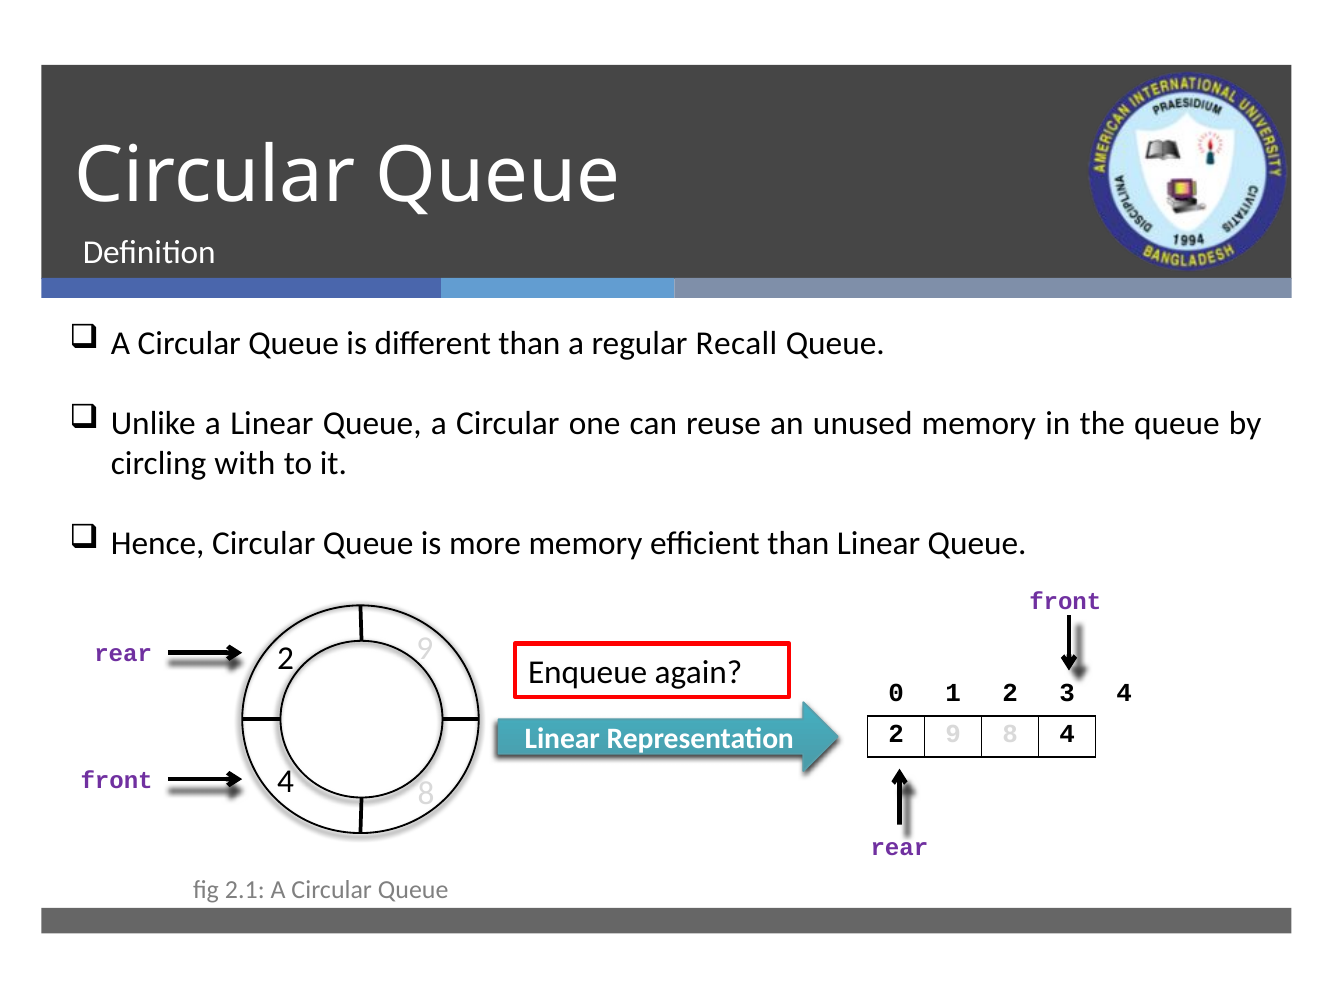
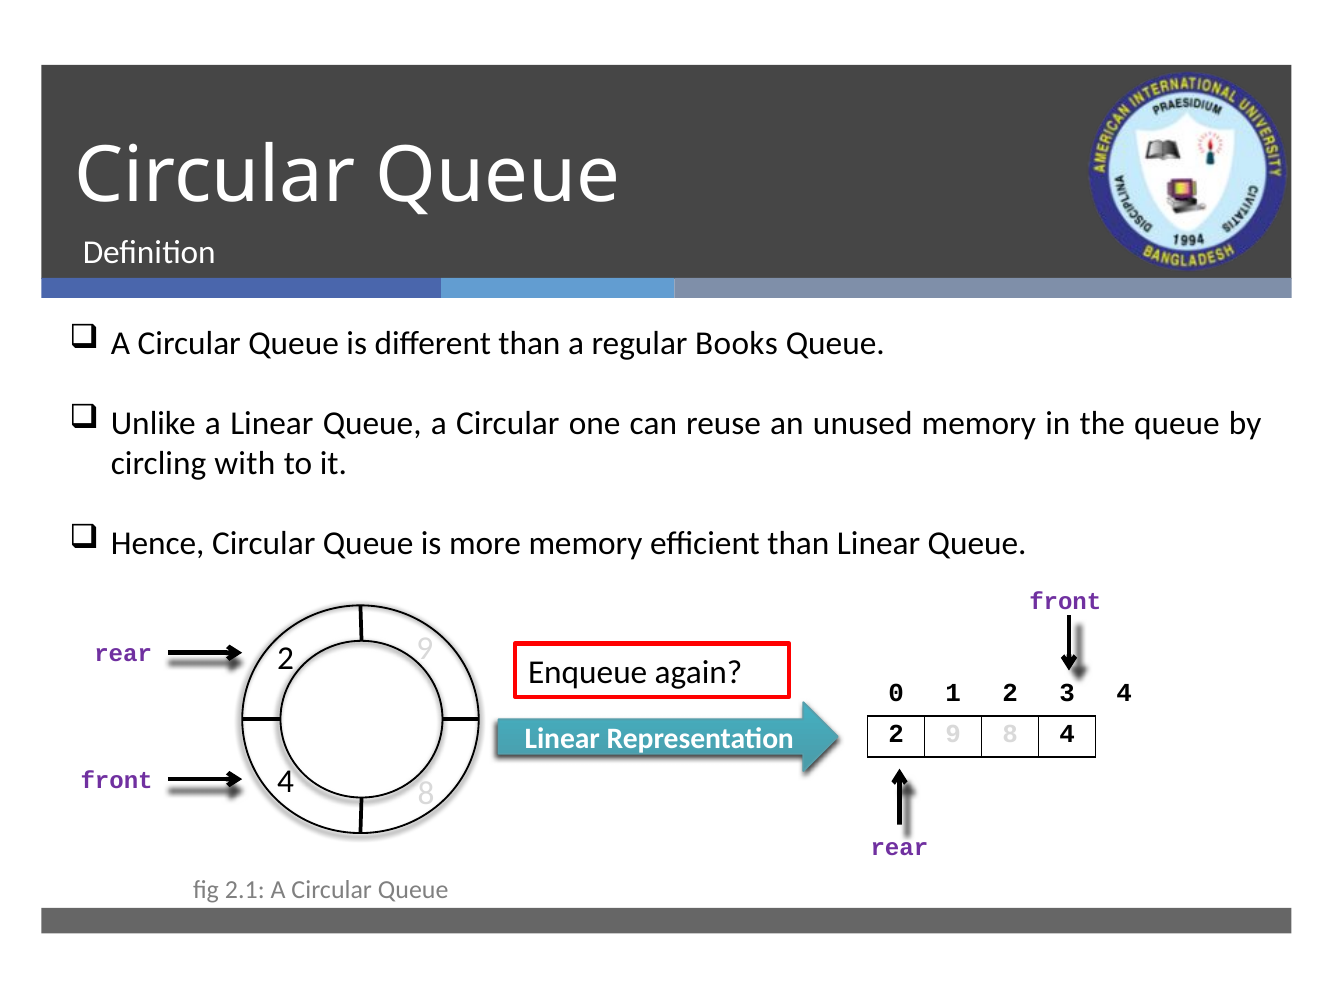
Recall: Recall -> Books (737, 343)
